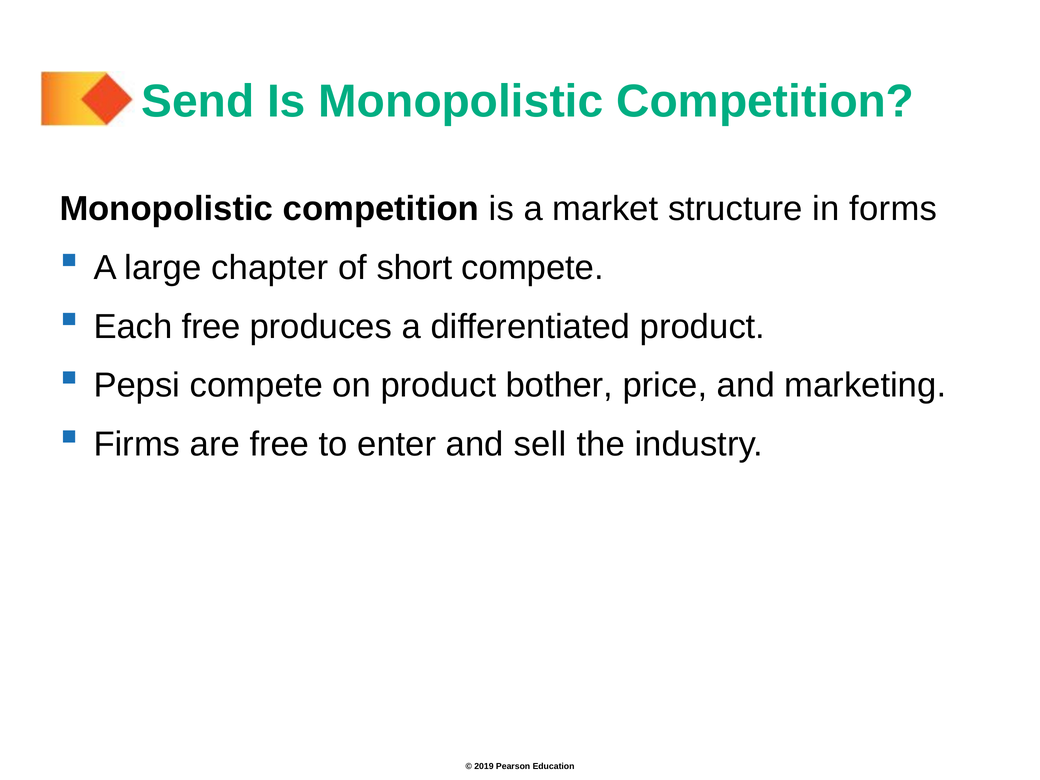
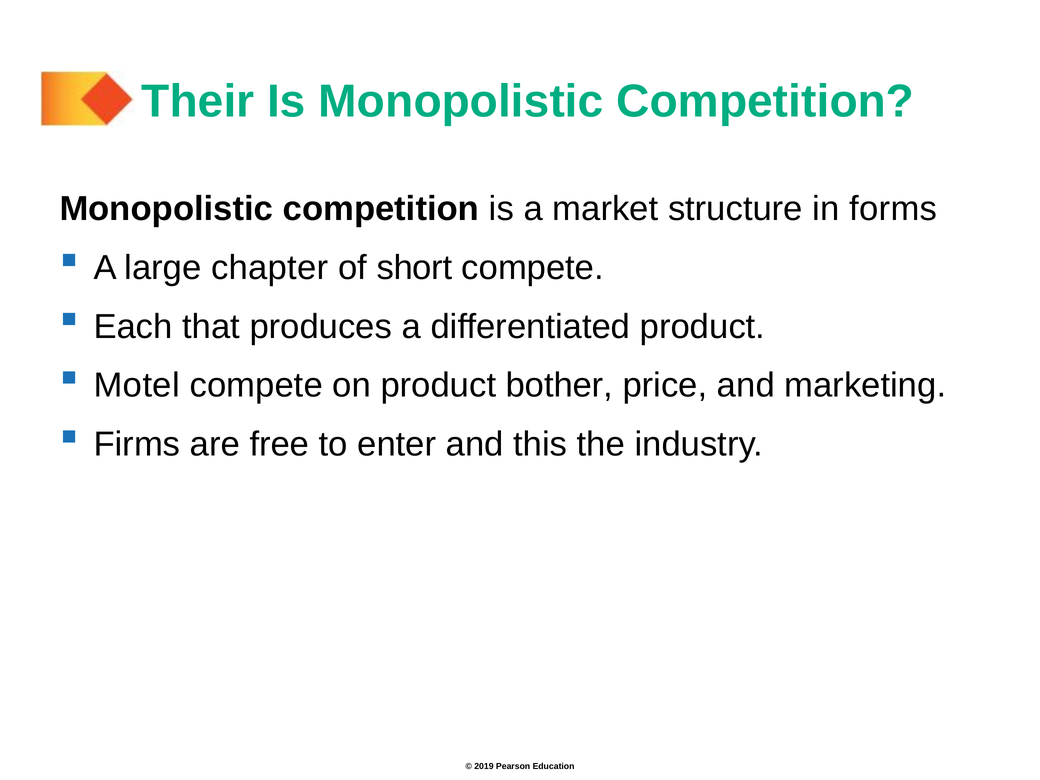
Send: Send -> Their (198, 102)
Each free: free -> that (211, 327)
Pepsi: Pepsi -> Motel (137, 386)
sell: sell -> this (540, 444)
